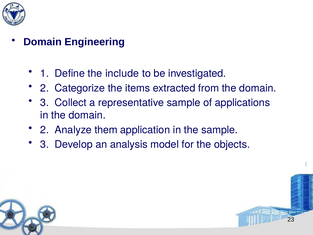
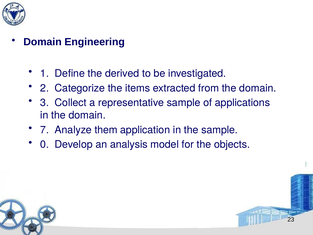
include: include -> derived (122, 73)
2: 2 -> 7 (45, 130)
3: 3 -> 0 (45, 144)
